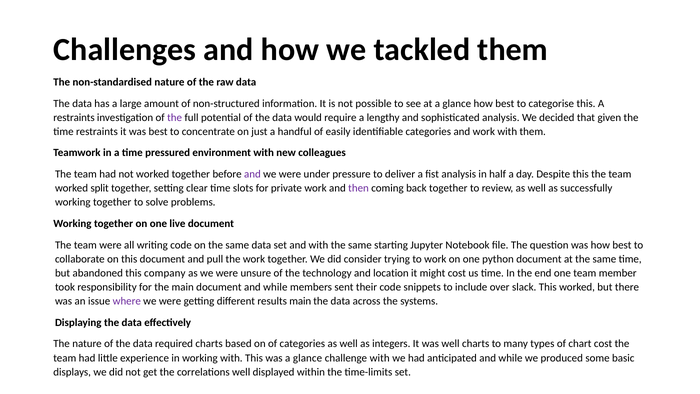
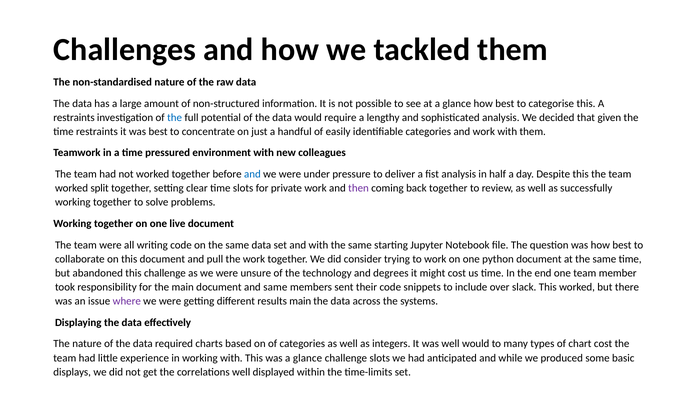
the colour: purple -> blue (175, 117)
and colour: purple -> blue (252, 174)
this company: company -> challenge (165, 273)
location: location -> degrees (391, 273)
document and while: while -> same (275, 287)
well charts: charts -> would (476, 344)
challenge with: with -> slots (380, 358)
